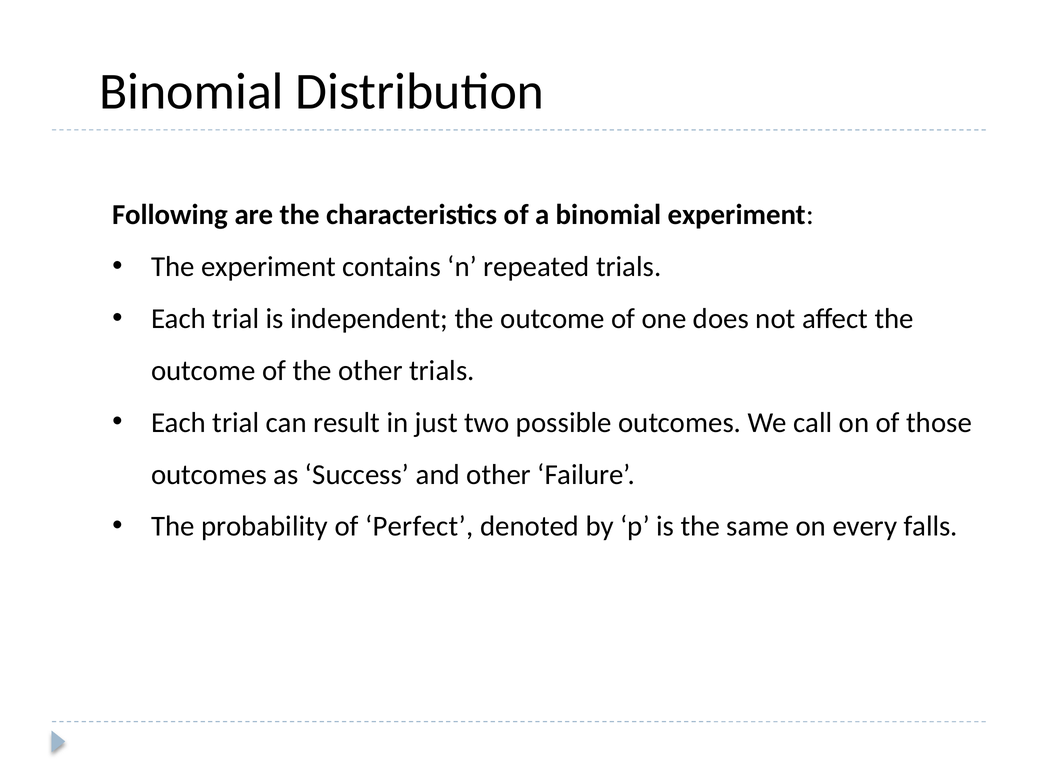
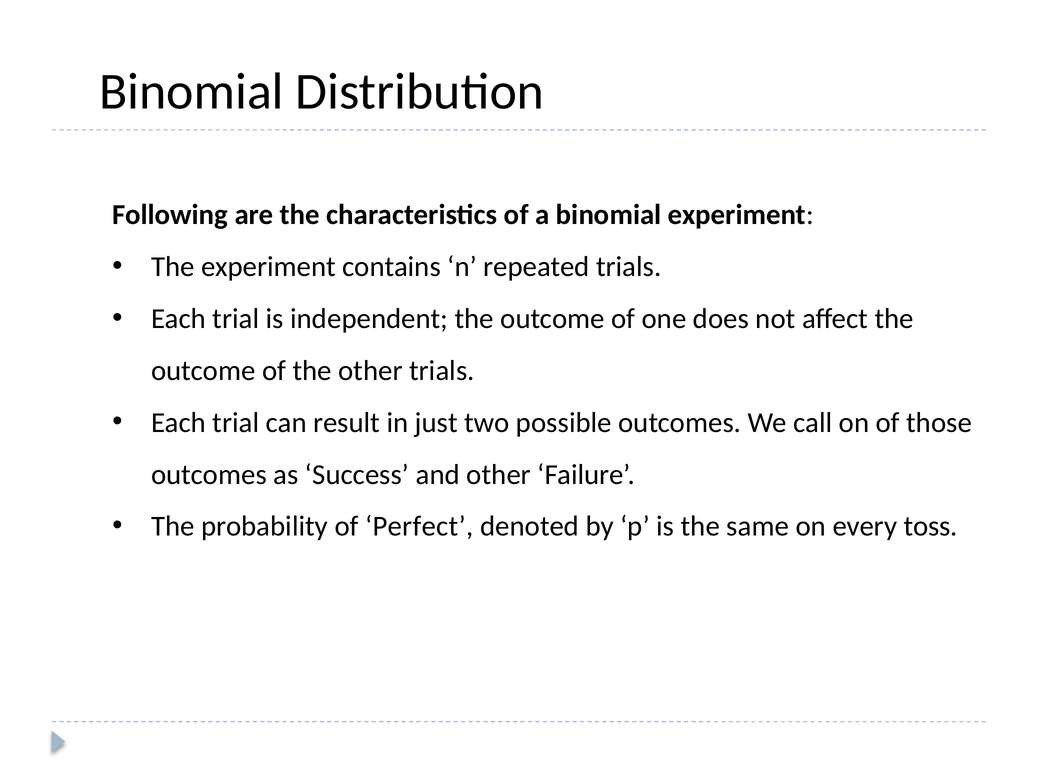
falls: falls -> toss (931, 526)
